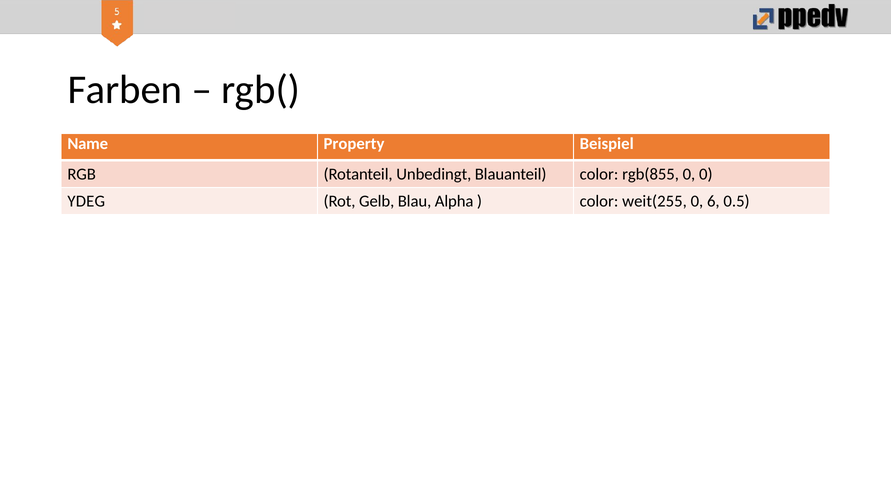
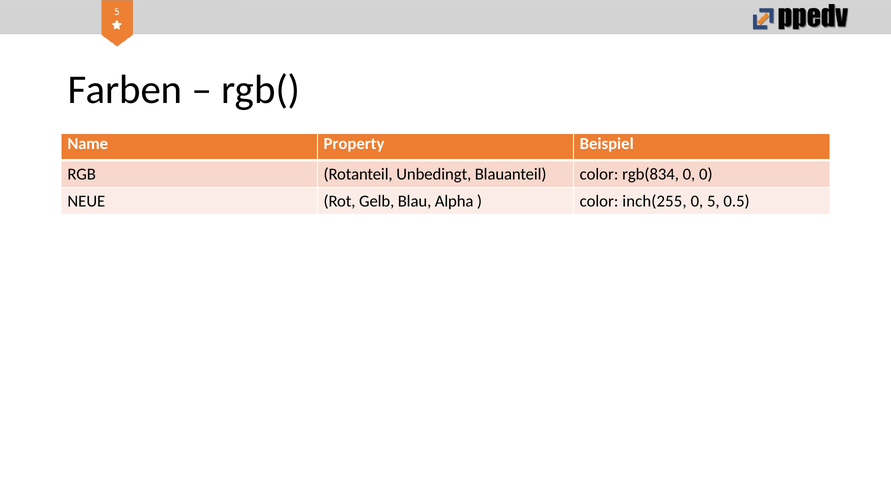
rgb(855: rgb(855 -> rgb(834 (651, 174)
YDEG: YDEG -> NEUE (86, 201)
weit(255: weit(255 -> inch(255 (654, 201)
6: 6 -> 5 (713, 201)
